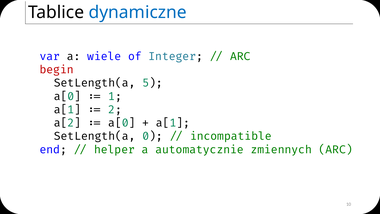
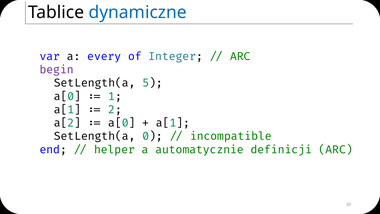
wiele: wiele -> every (104, 56)
begin colour: red -> purple (57, 70)
zmiennych: zmiennych -> definicji (281, 149)
